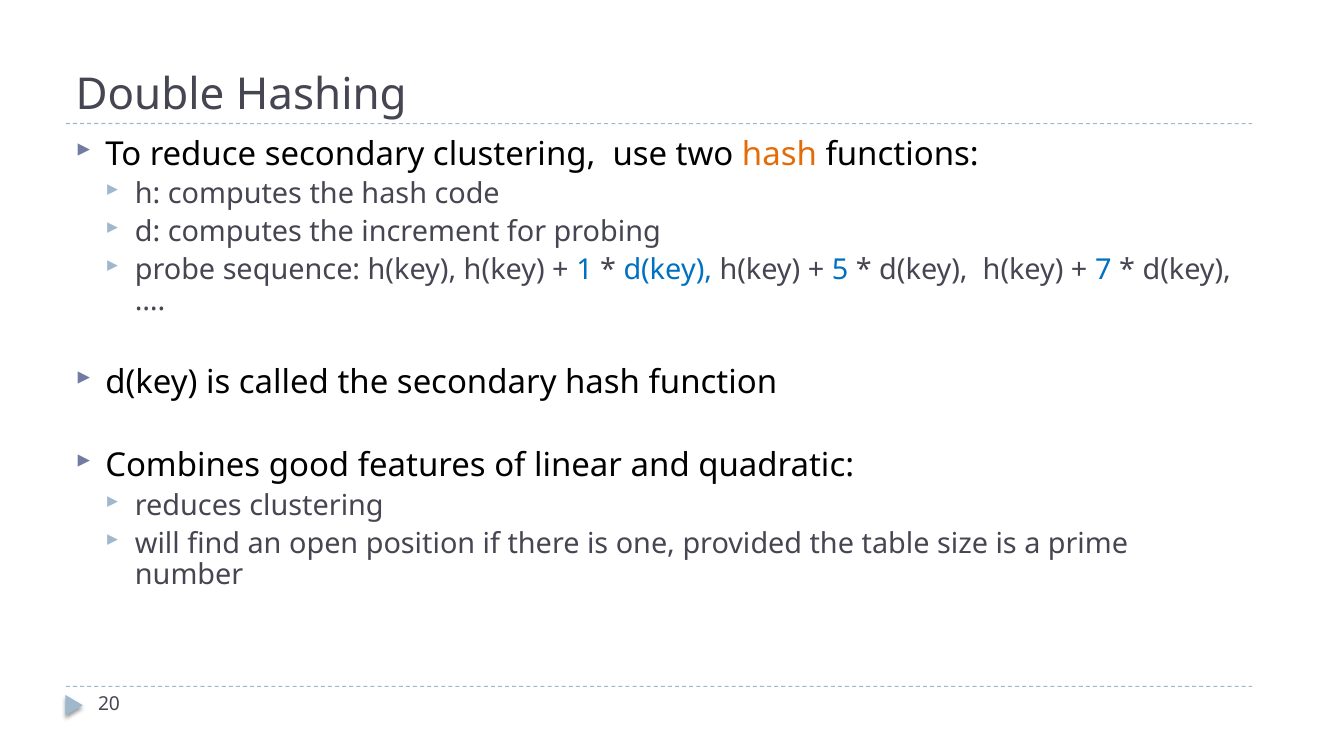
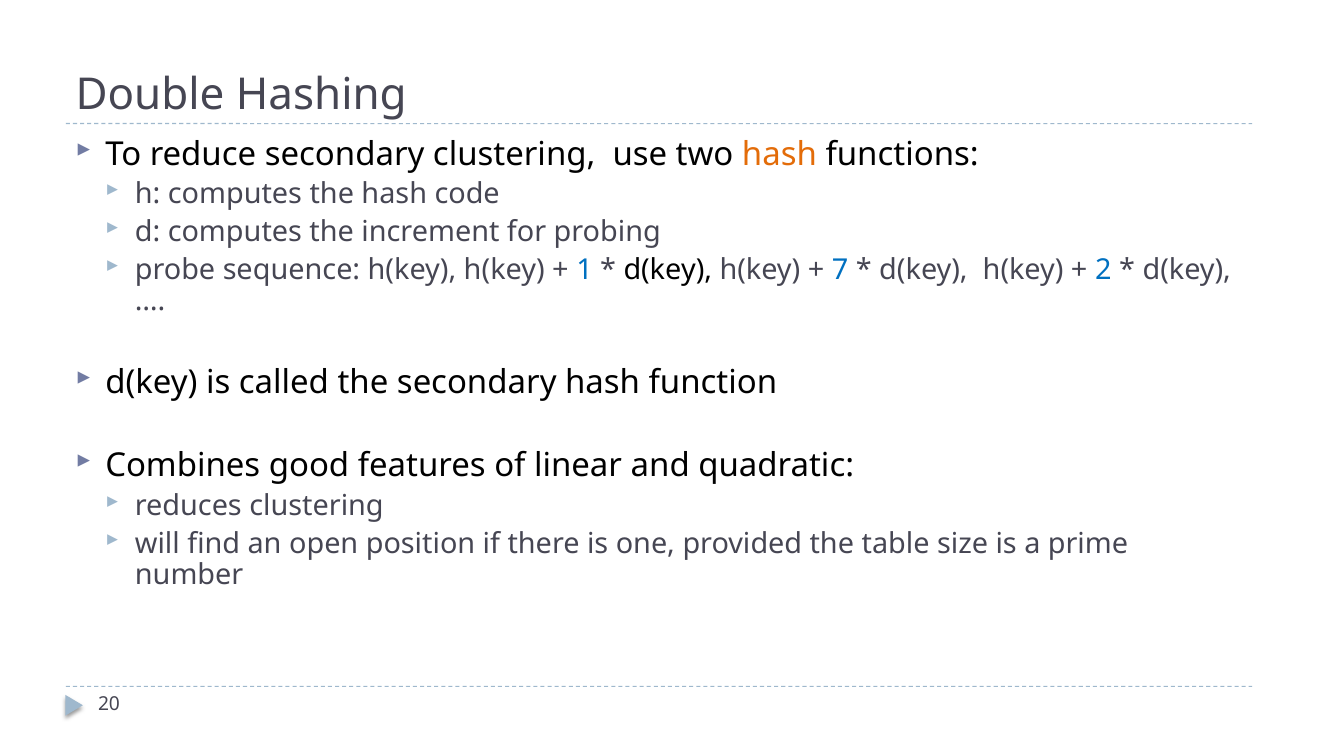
d(key colour: blue -> black (668, 270)
5: 5 -> 7 (840, 270)
7: 7 -> 2 (1103, 270)
